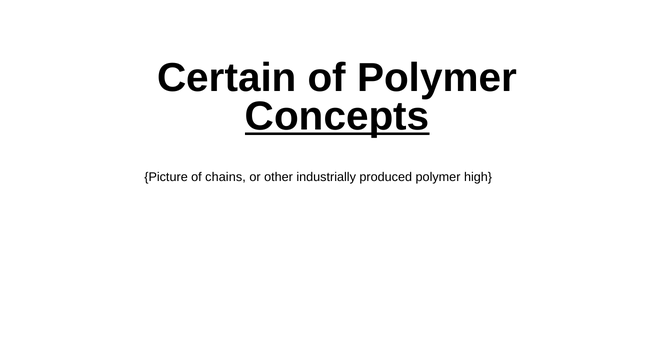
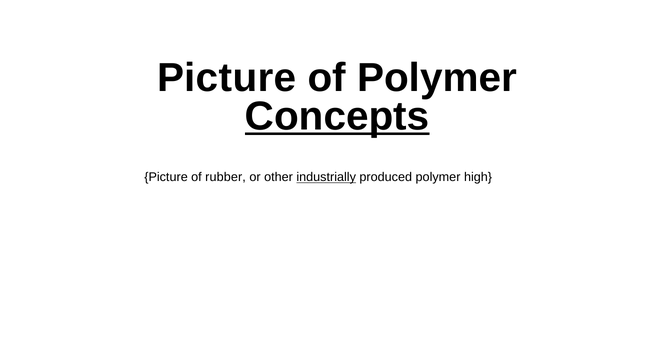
Certain: Certain -> Picture (227, 78)
chains: chains -> rubber (226, 178)
industrially underline: none -> present (326, 178)
